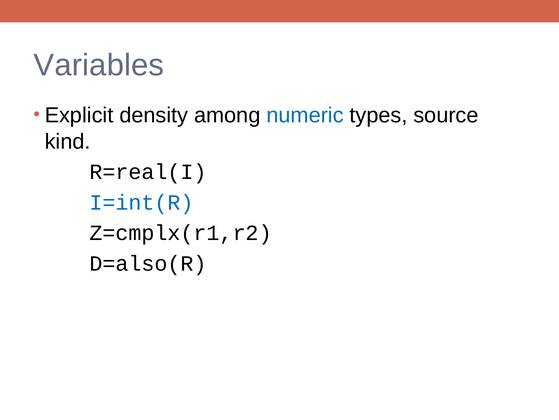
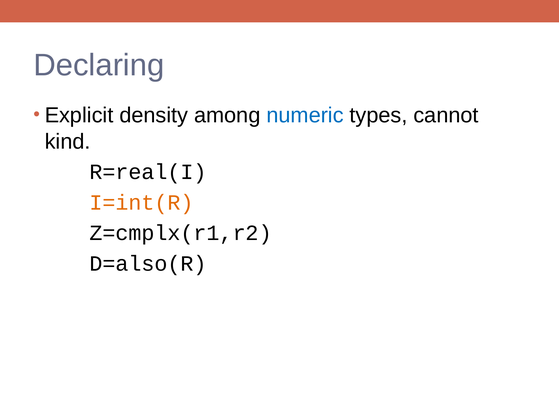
Variables: Variables -> Declaring (99, 65)
source: source -> cannot (446, 115)
I=int(R colour: blue -> orange (142, 202)
